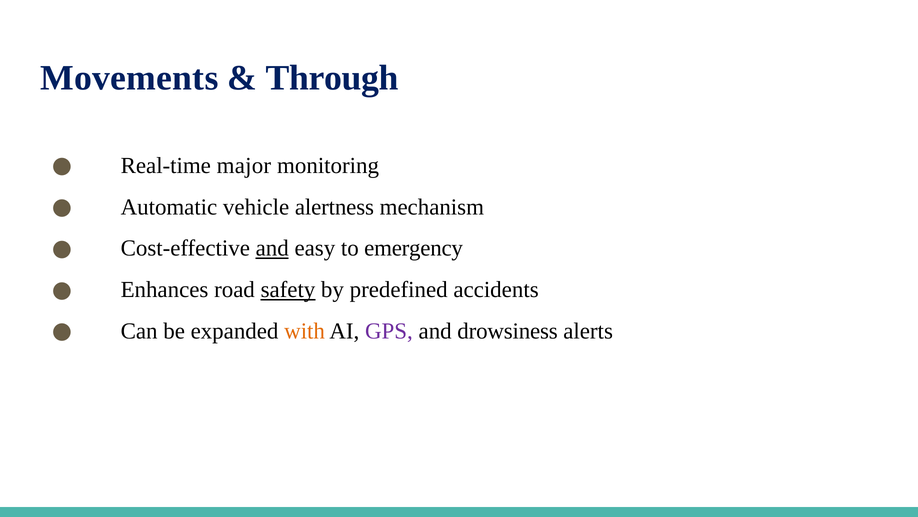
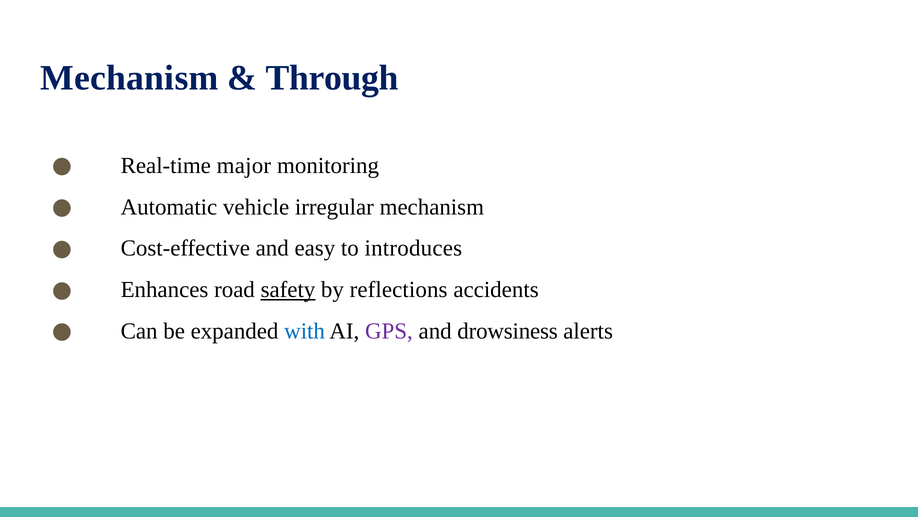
Movements: Movements -> Mechanism (129, 78)
alertness: alertness -> irregular (334, 207)
and underline: present -> none (272, 248)
emergency: emergency -> introduces (413, 248)
predefined: predefined -> reflections (399, 289)
with colour: orange -> blue (305, 331)
